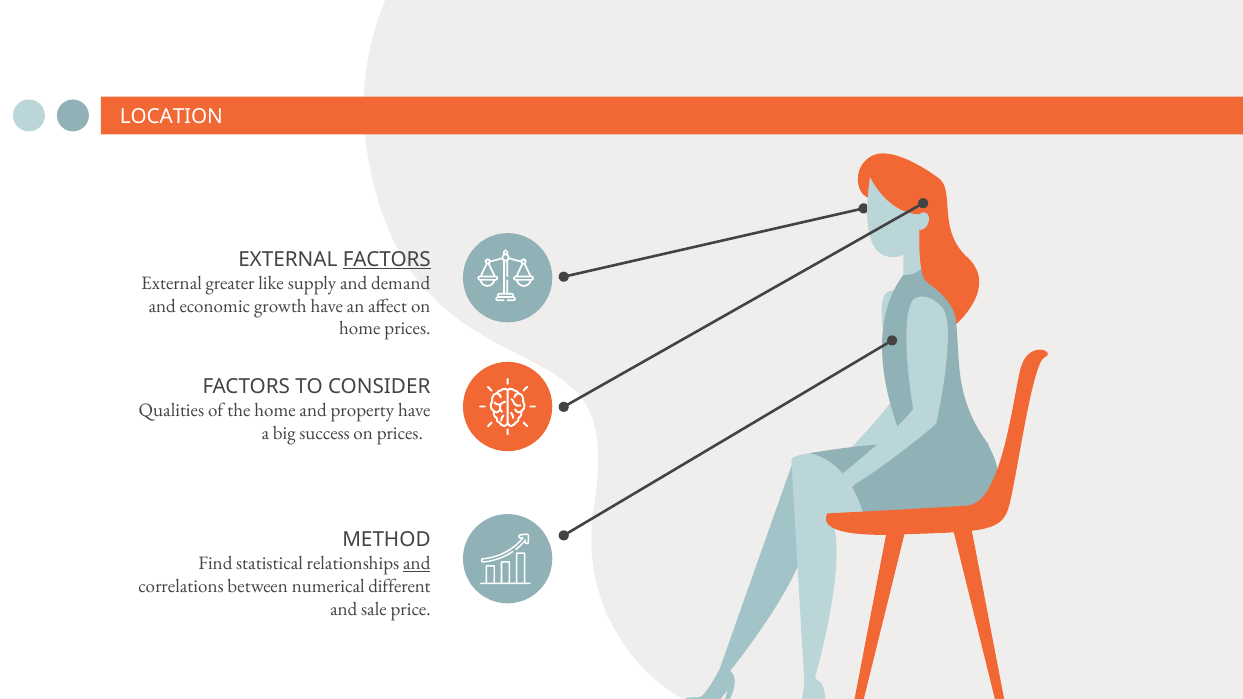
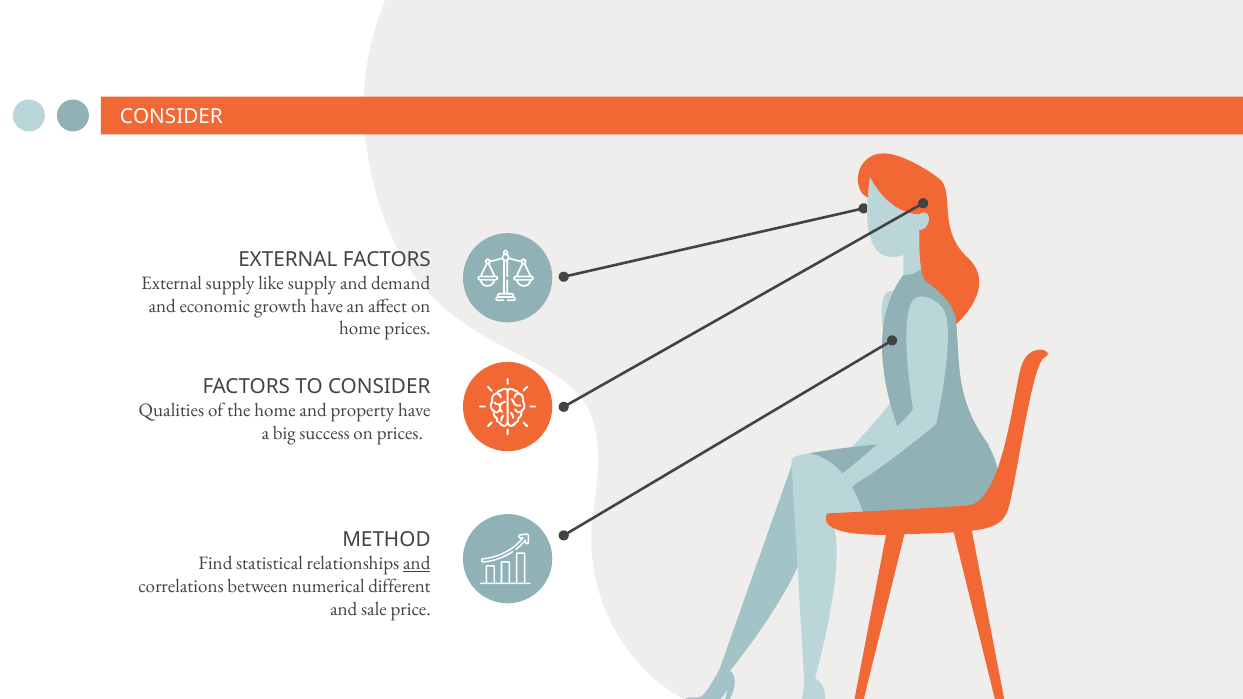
LOCATION: LOCATION -> CONSIDER (171, 117)
FACTORS underline: present -> none (387, 259)
External greater: greater -> supply (230, 283)
